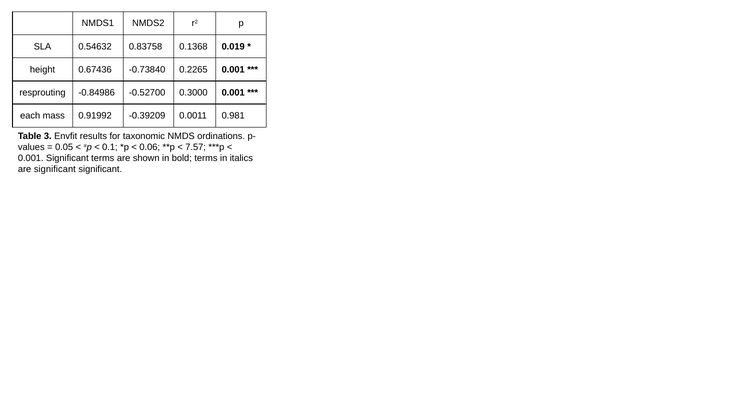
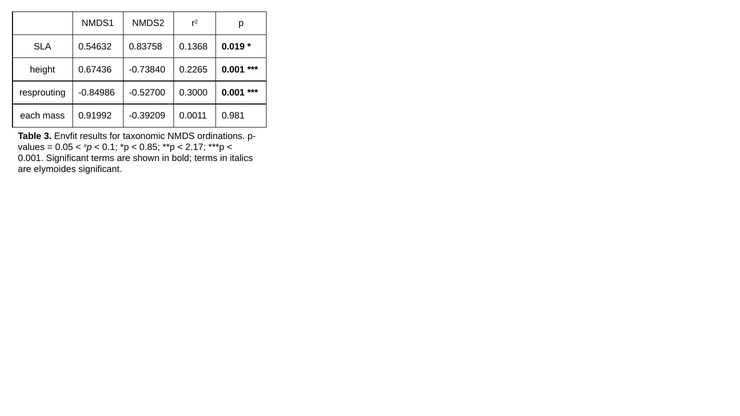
0.06: 0.06 -> 0.85 (150, 147)
7.57: 7.57 -> 2.17 (196, 147)
are signiﬁcant: signiﬁcant -> elymoides (55, 170)
